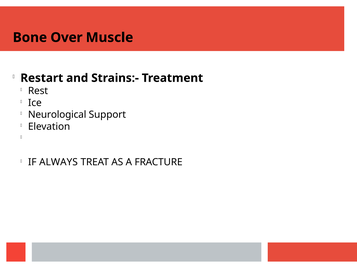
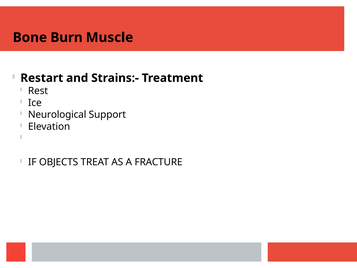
Over: Over -> Burn (67, 37)
ALWAYS: ALWAYS -> OBJECTS (59, 162)
